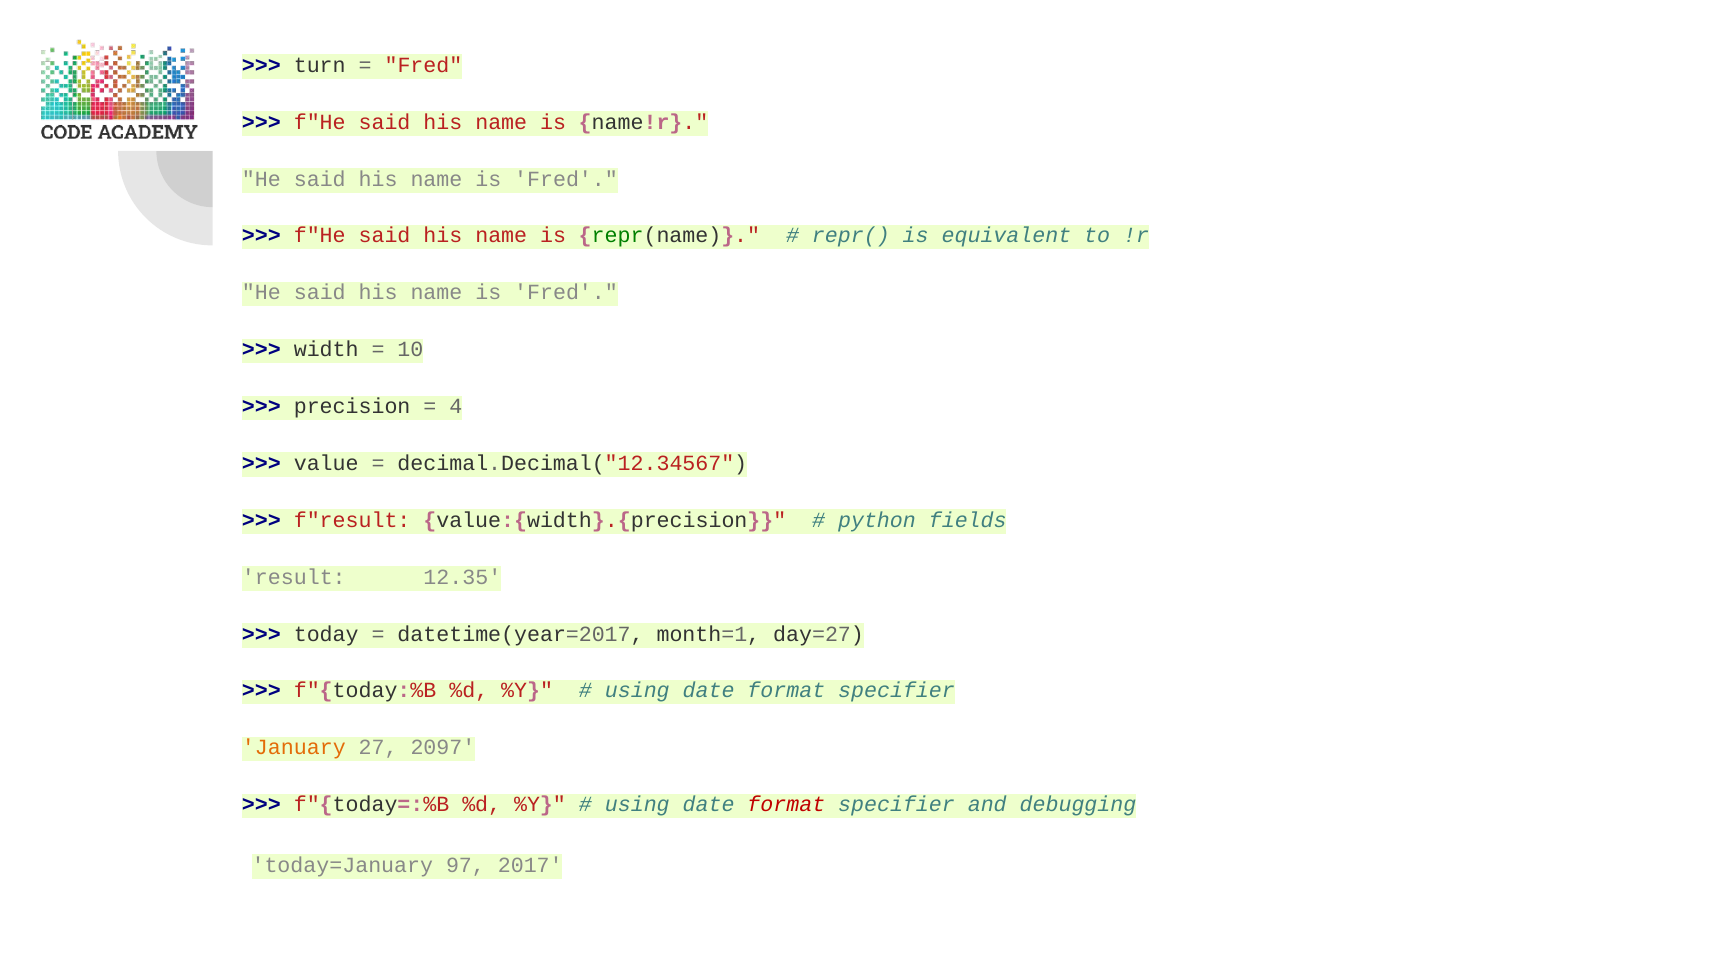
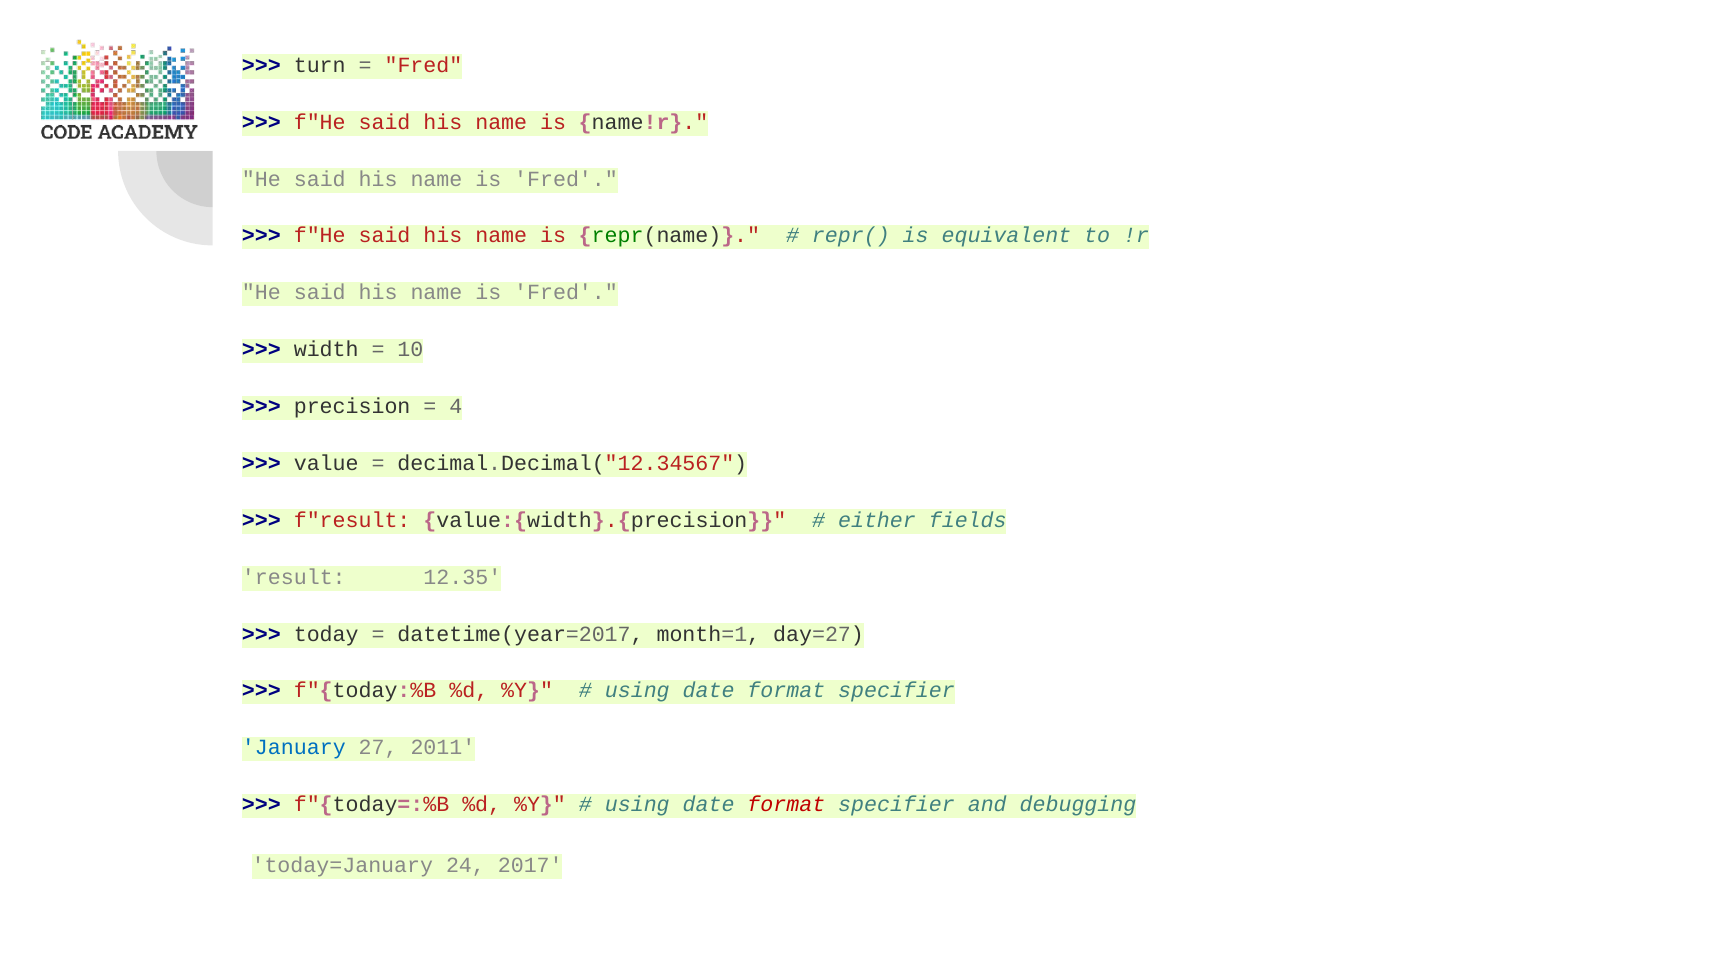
python: python -> either (877, 520)
January colour: orange -> blue (294, 747)
2097: 2097 -> 2011 (443, 747)
97: 97 -> 24 (465, 865)
